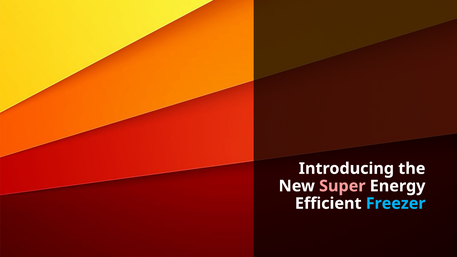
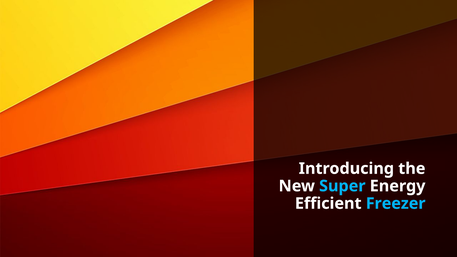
Super colour: pink -> light blue (342, 186)
